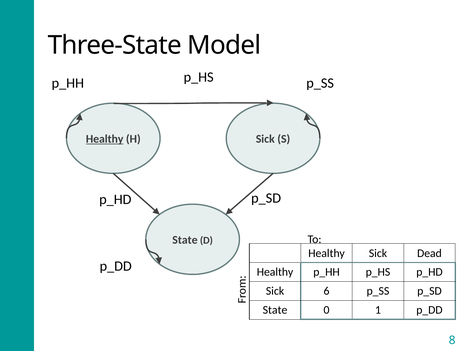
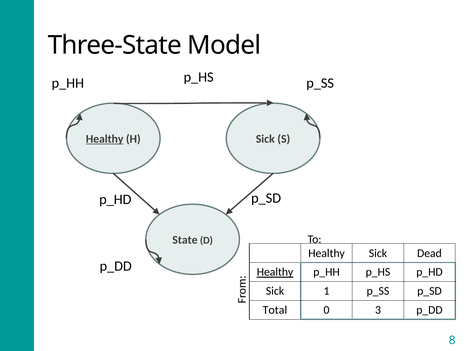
Healthy underline: none -> present (275, 272)
6: 6 -> 1 (327, 291)
State: State -> Total (275, 310)
1: 1 -> 3 (378, 310)
